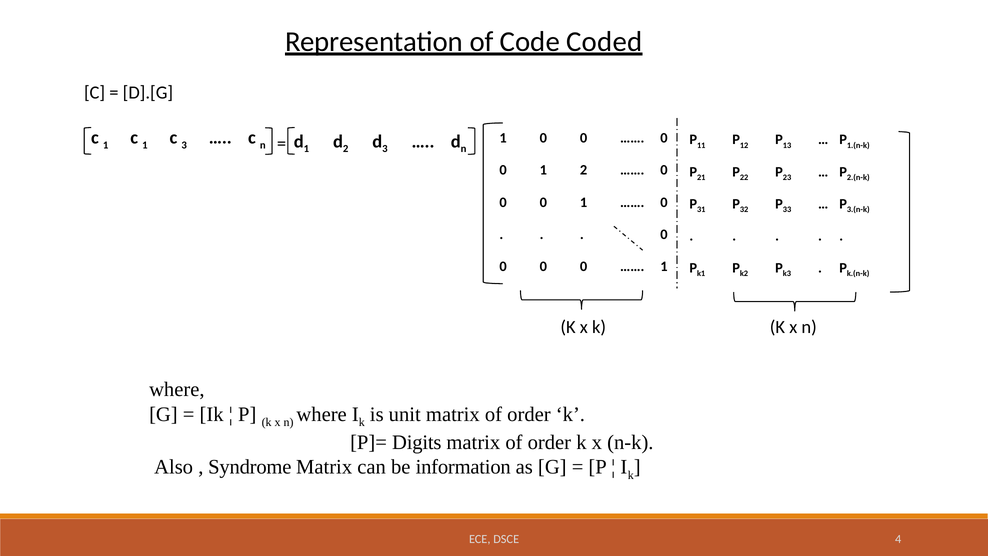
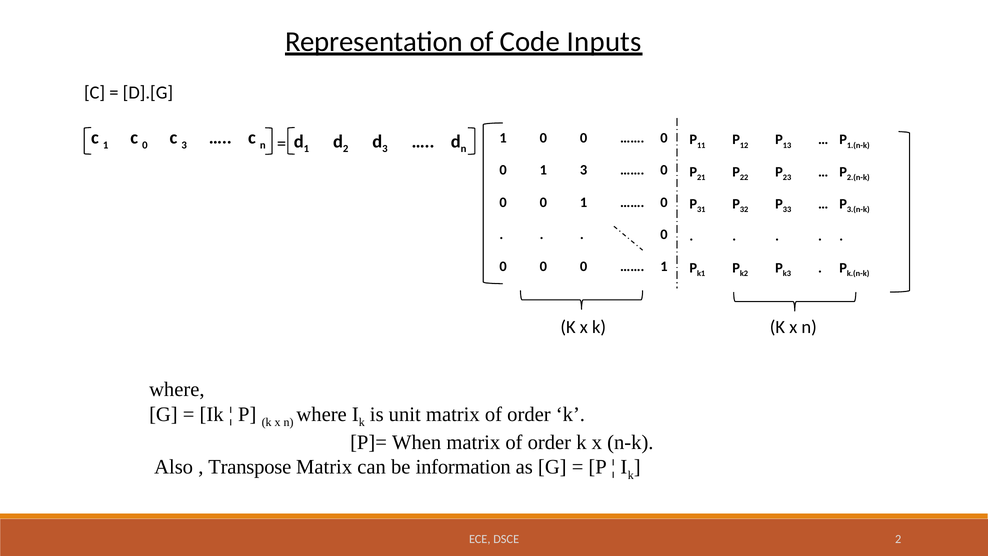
Coded: Coded -> Inputs (604, 42)
1 c 1: 1 -> 0 (145, 145)
1 2: 2 -> 3 (584, 170)
Digits: Digits -> When (417, 442)
Syndrome: Syndrome -> Transpose (250, 467)
DSCE 4: 4 -> 2 (898, 539)
